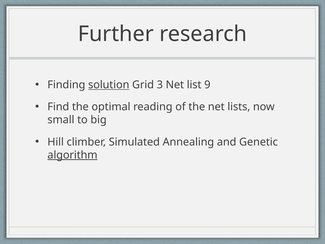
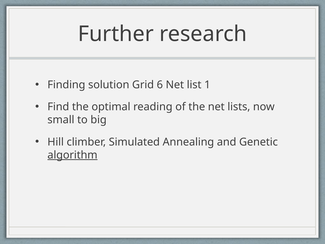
solution underline: present -> none (109, 85)
3: 3 -> 6 (160, 85)
9: 9 -> 1 (207, 85)
